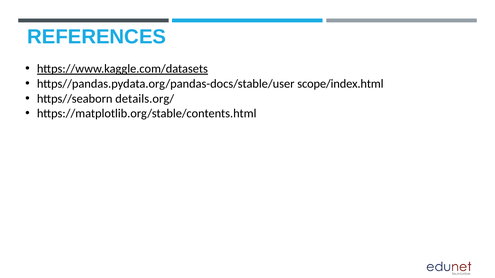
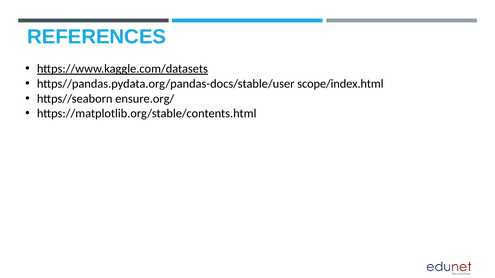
details.org/: details.org/ -> ensure.org/ (145, 99)
